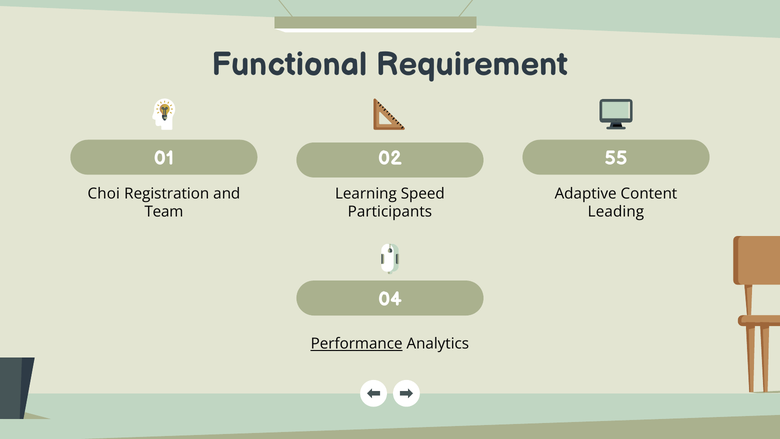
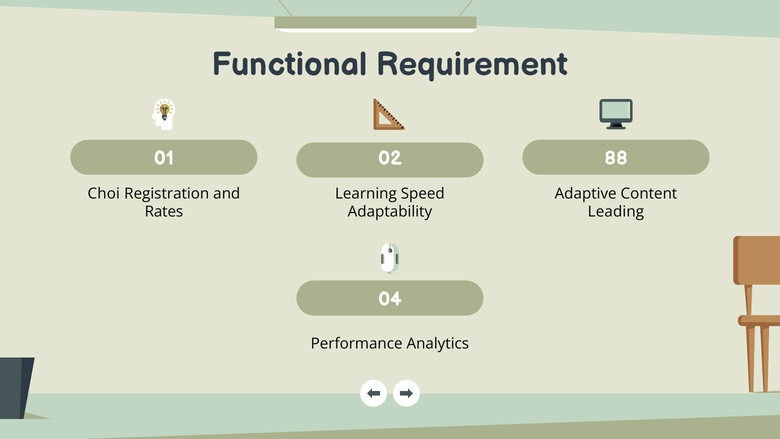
55: 55 -> 88 (616, 158)
Team: Team -> Rates (164, 212)
Participants: Participants -> Adaptability (390, 212)
Performance underline: present -> none (357, 344)
